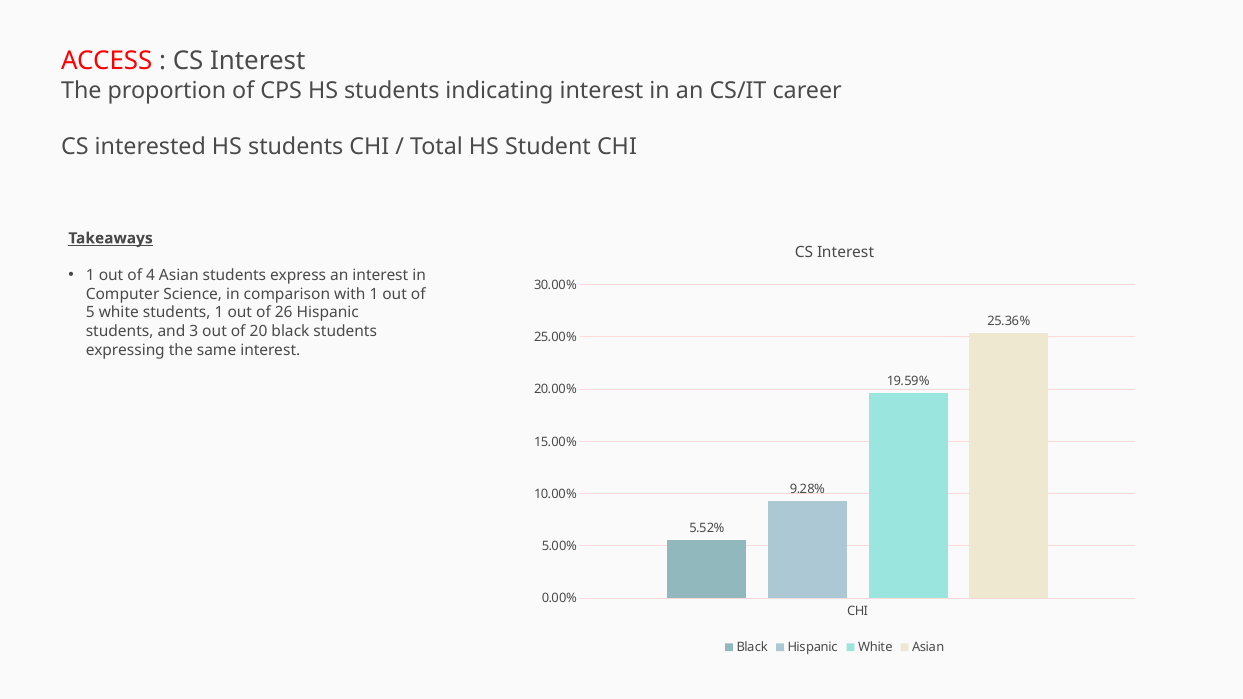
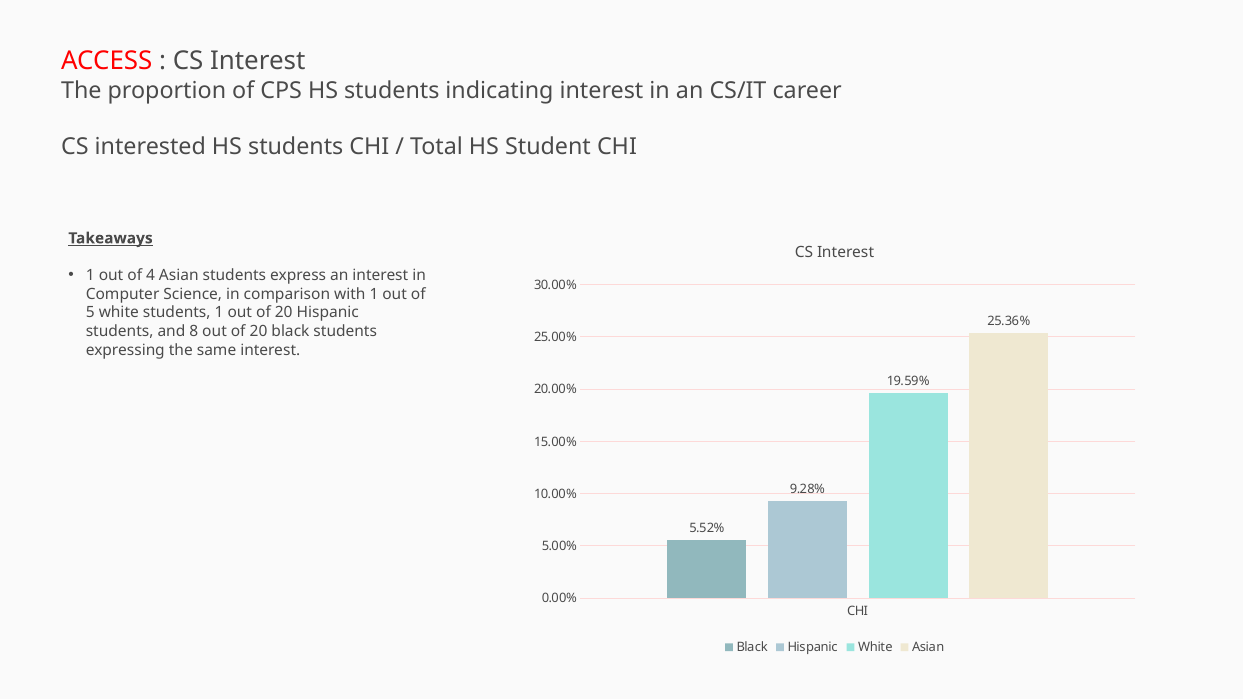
1 out of 26: 26 -> 20 (284, 313)
3: 3 -> 8 (194, 332)
